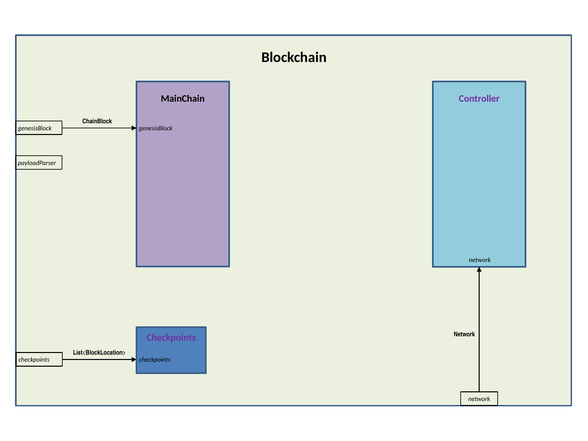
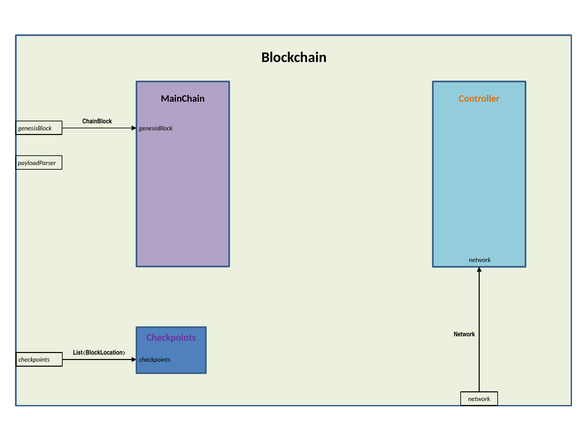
Controller colour: purple -> orange (479, 99)
